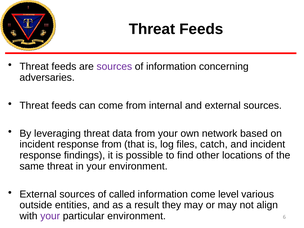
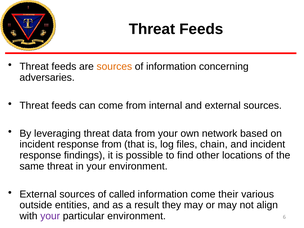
sources colour: purple -> orange (114, 67)
catch: catch -> chain (214, 144)
level: level -> their (228, 194)
